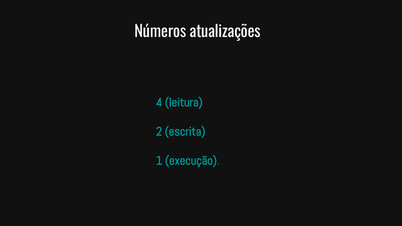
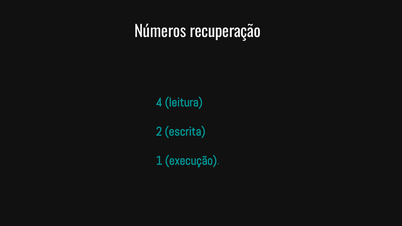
atualizações: atualizações -> recuperação (225, 32)
